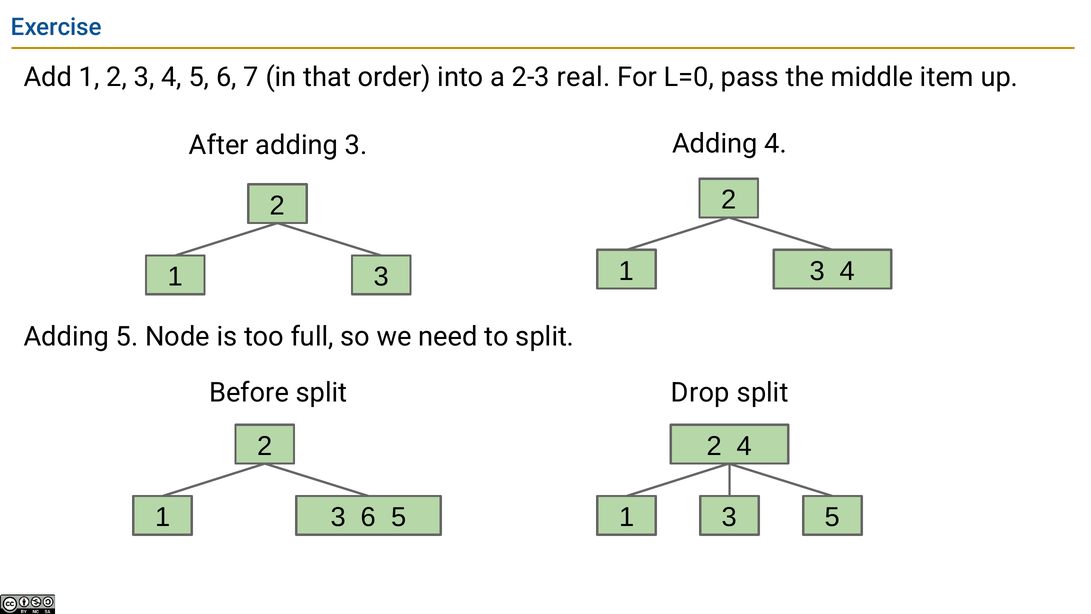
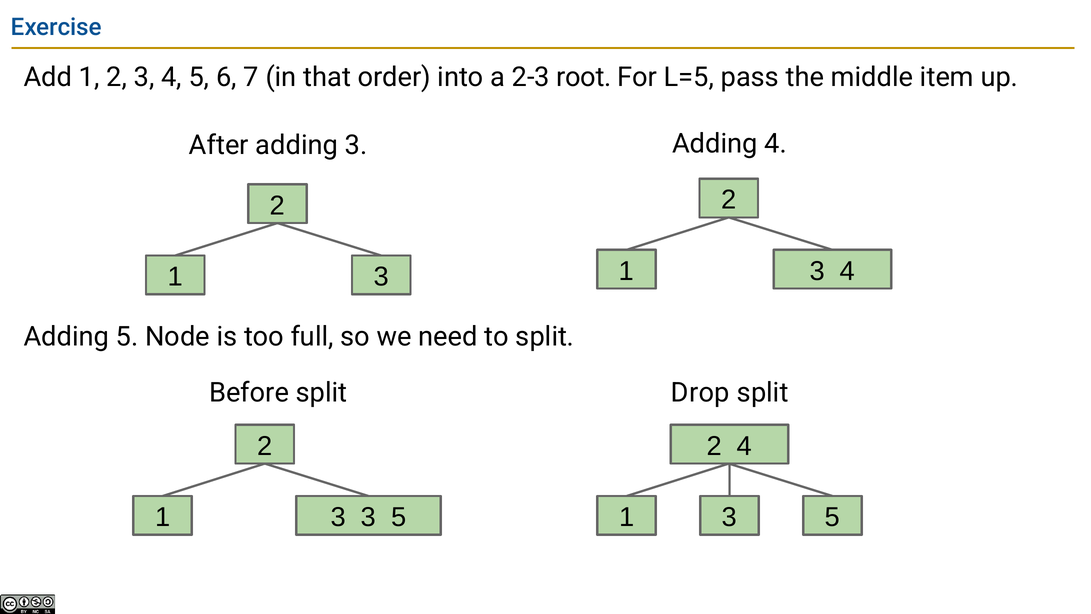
real: real -> root (584, 77)
L=0: L=0 -> L=5 (689, 77)
3 6: 6 -> 3 (368, 517)
